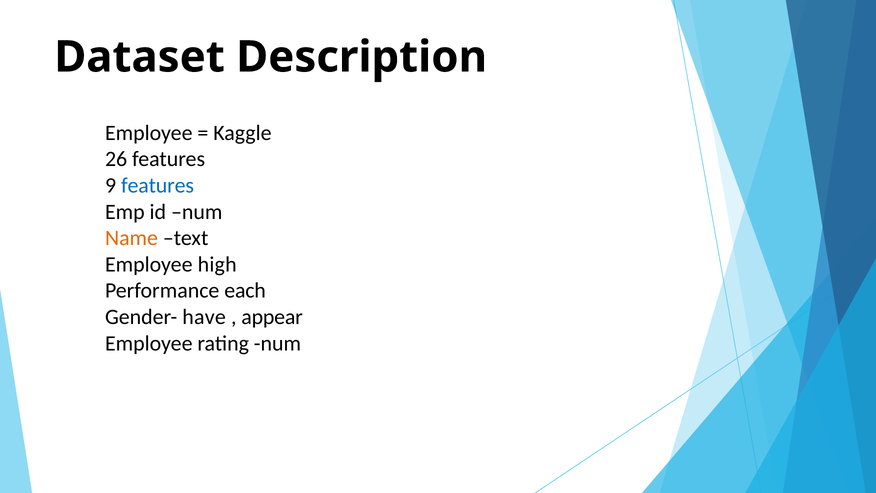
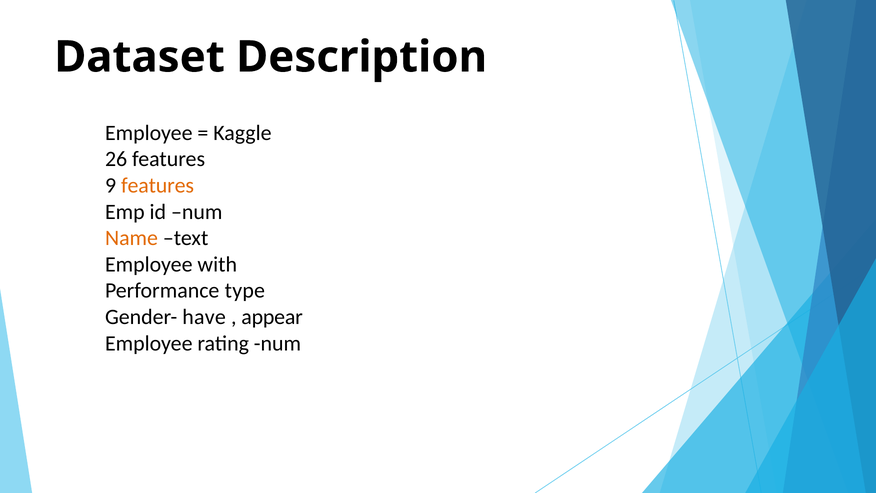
features colour: blue -> orange (158, 185)
high: high -> with (217, 264)
each: each -> type (245, 291)
